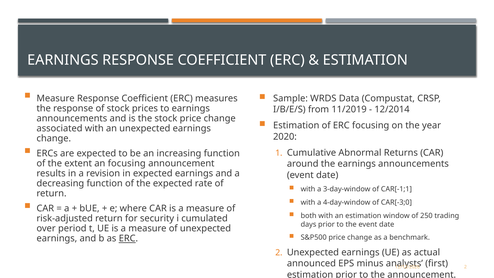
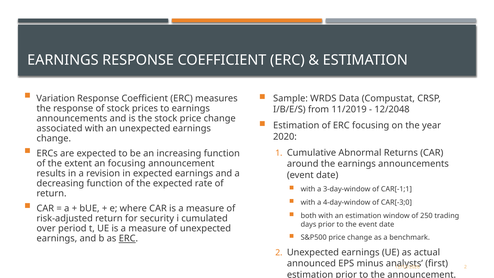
Measure: Measure -> Variation (56, 98)
12/2014: 12/2014 -> 12/2048 (392, 109)
